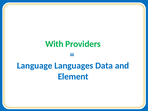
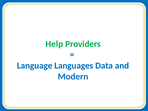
With: With -> Help (54, 44)
Element: Element -> Modern (73, 76)
